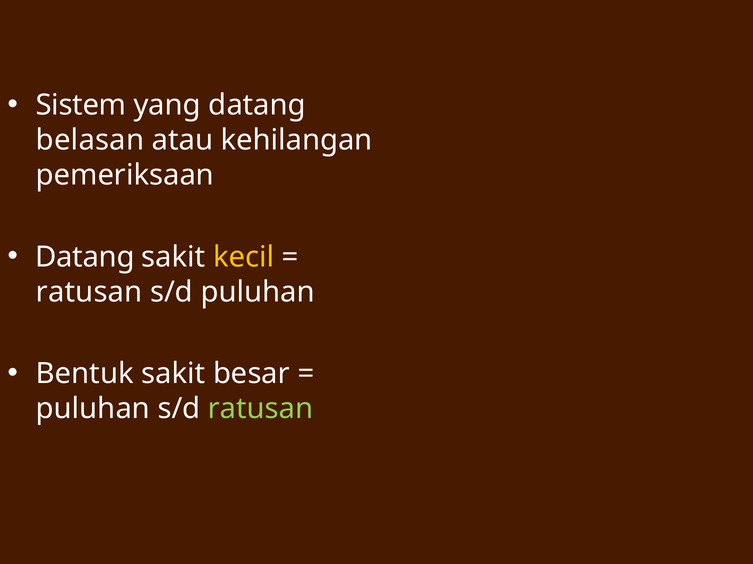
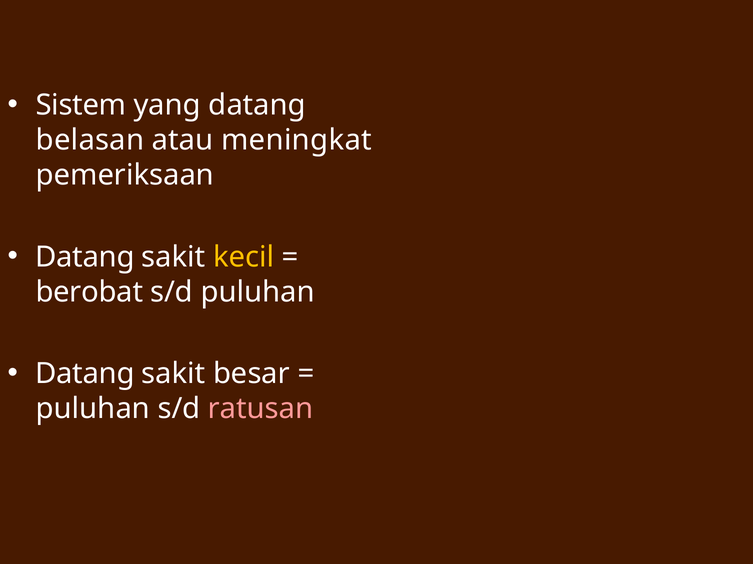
kehilangan: kehilangan -> meningkat (297, 140)
ratusan: ratusan -> berobat (89, 292)
Bentuk: Bentuk -> Datang (85, 374)
ratusan colour: light green -> pink (261, 409)
